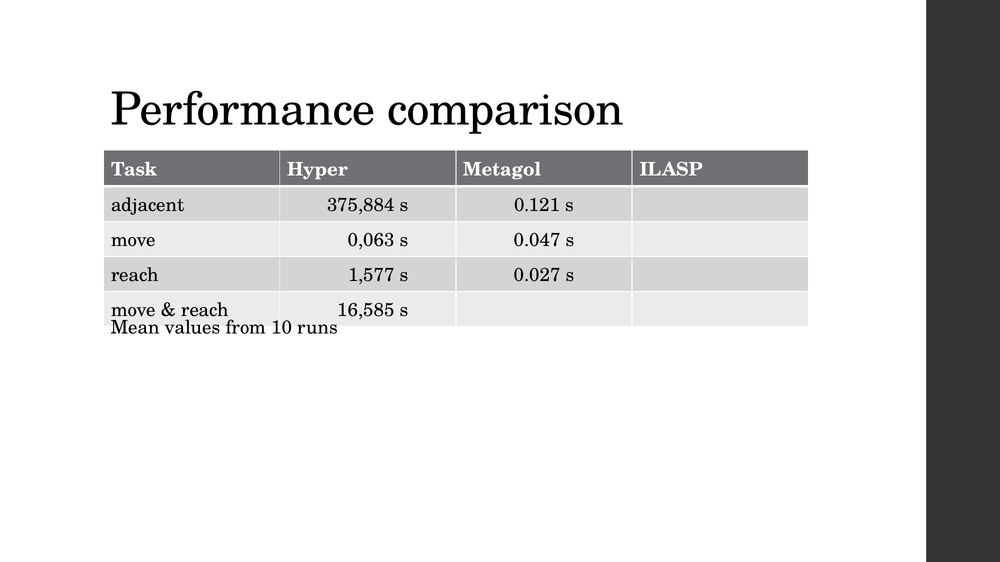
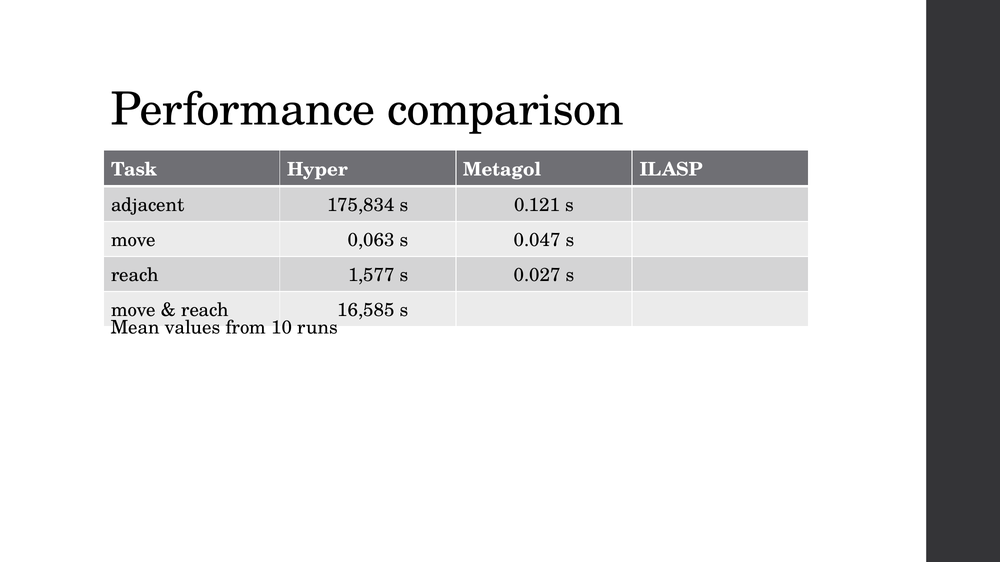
375,884: 375,884 -> 175,834 (361, 205)
